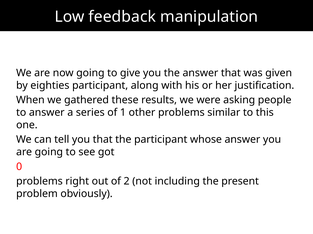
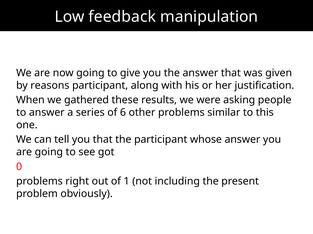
eighties: eighties -> reasons (50, 86)
1: 1 -> 6 (123, 113)
2: 2 -> 1 (127, 182)
